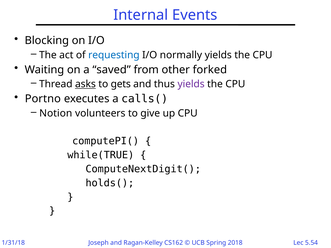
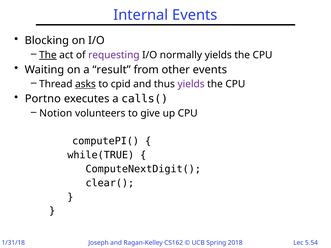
The underline: none -> present (48, 55)
requesting colour: blue -> purple (114, 55)
saved: saved -> result (112, 70)
other forked: forked -> events (210, 70)
gets: gets -> cpid (121, 84)
holds(: holds( -> clear( (110, 183)
